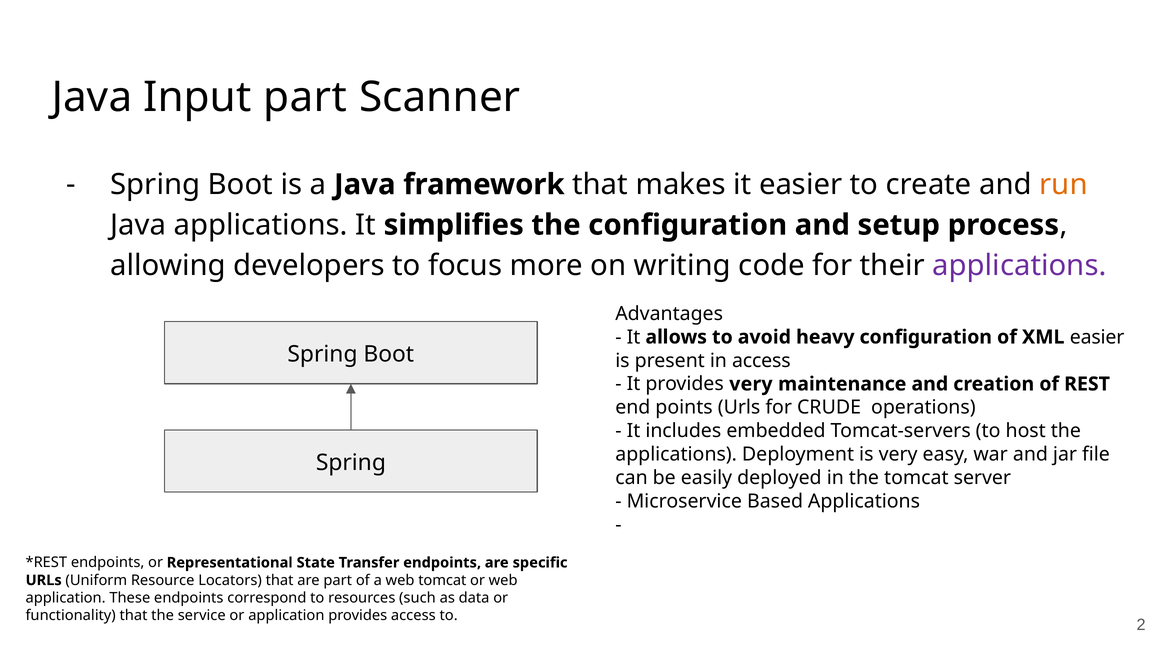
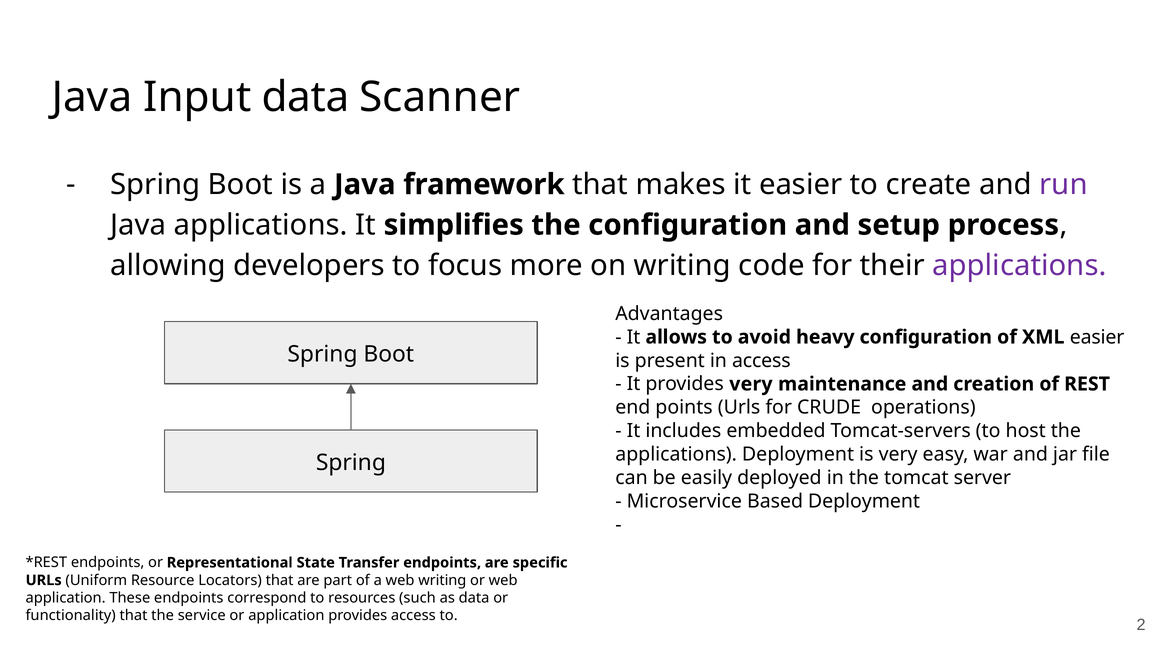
Input part: part -> data (306, 97)
run colour: orange -> purple (1064, 184)
Based Applications: Applications -> Deployment (864, 501)
web tomcat: tomcat -> writing (442, 580)
